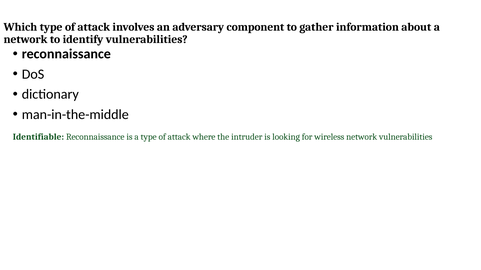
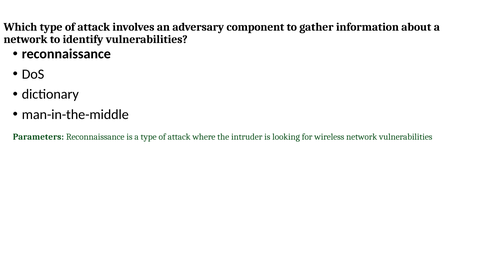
Identifiable: Identifiable -> Parameters (38, 137)
